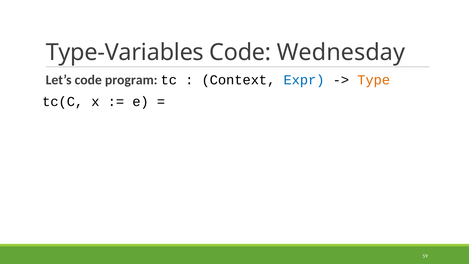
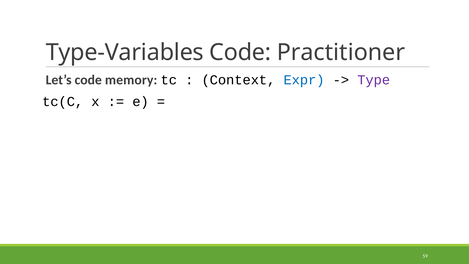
Wednesday: Wednesday -> Practitioner (341, 53)
program: program -> memory (131, 80)
Type colour: orange -> purple (374, 80)
